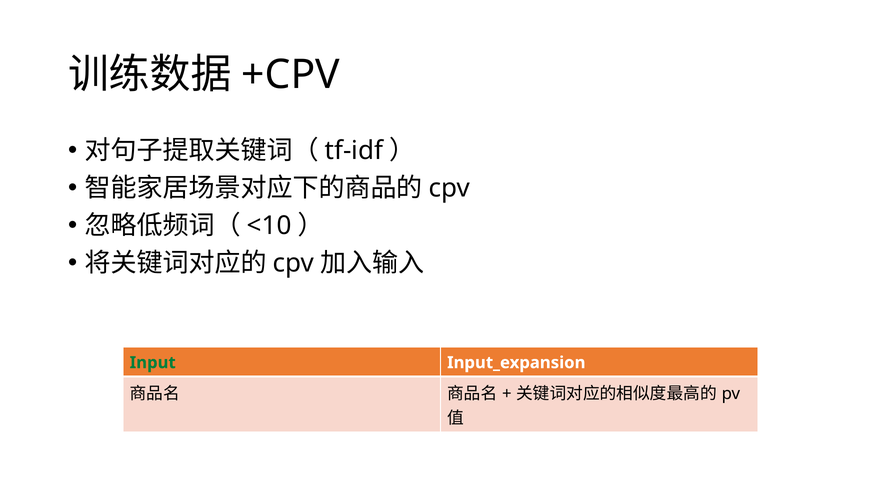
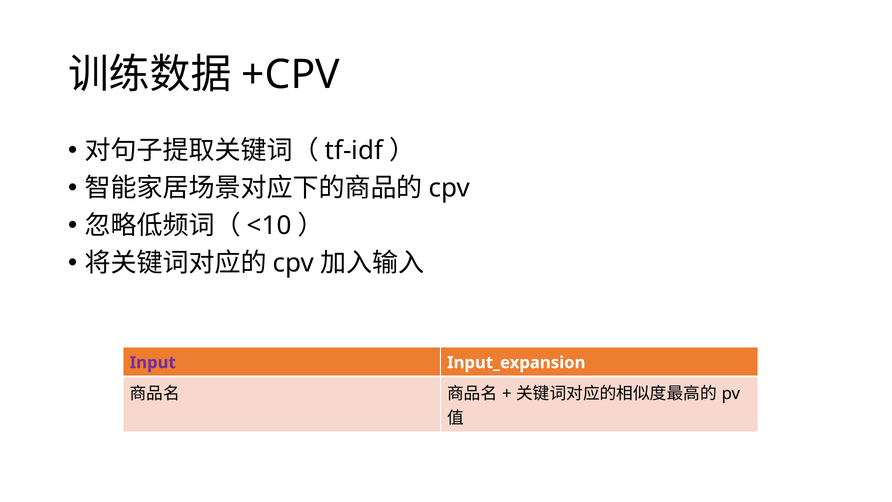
Input colour: green -> purple (153, 362)
